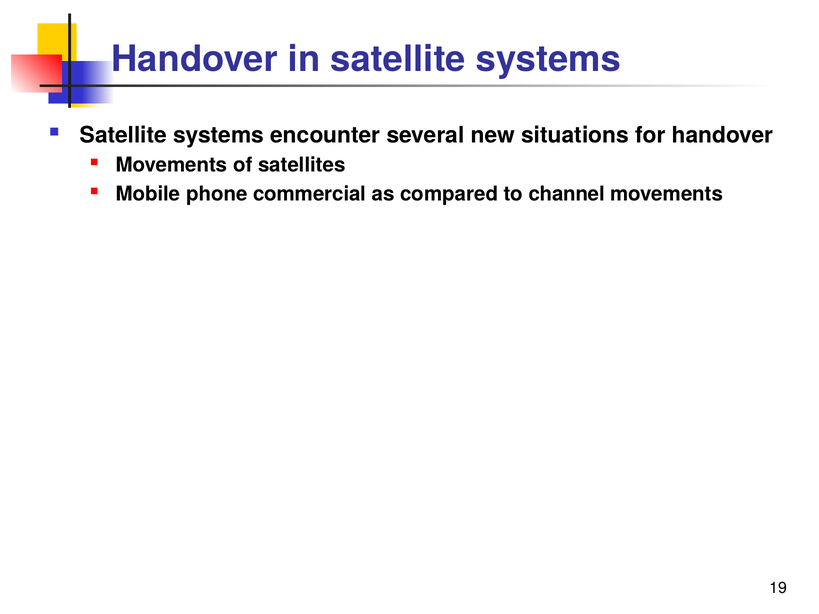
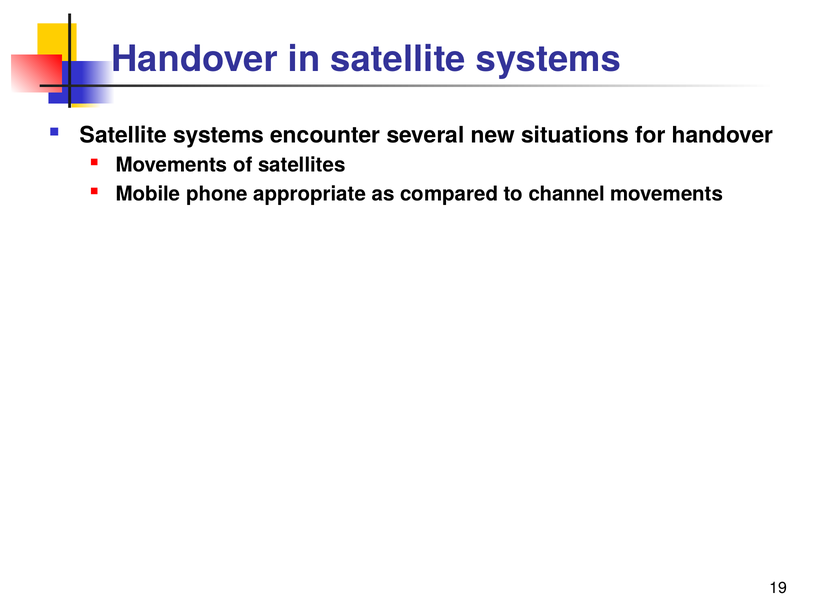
commercial: commercial -> appropriate (310, 194)
